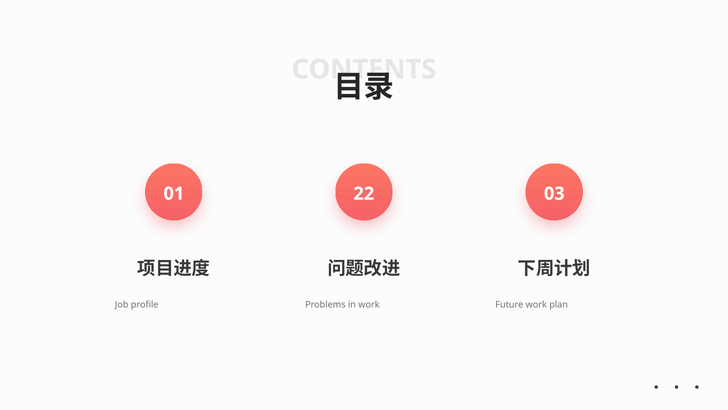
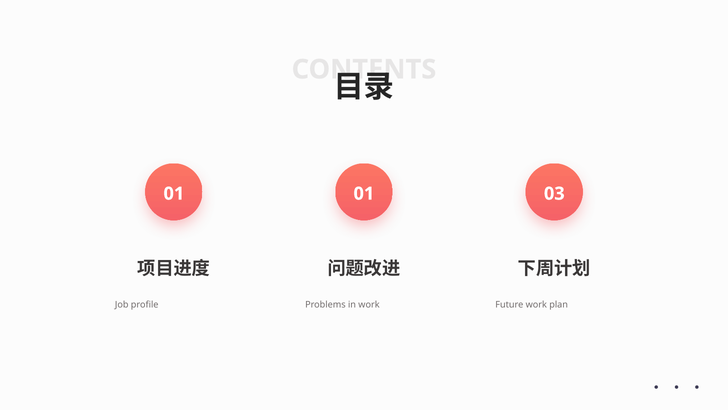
01 22: 22 -> 01 (364, 193)
